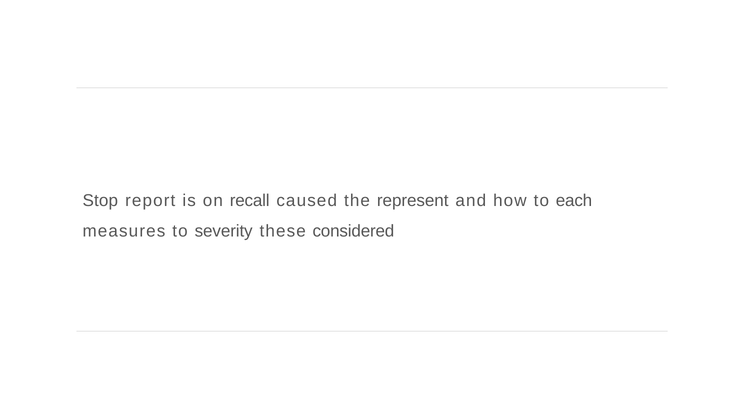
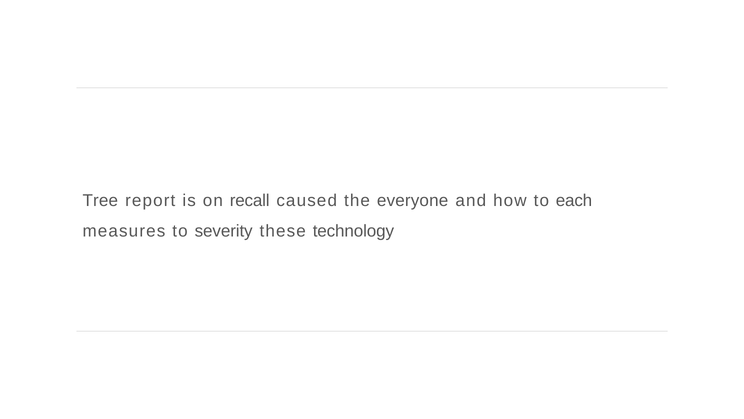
Stop: Stop -> Tree (100, 200)
represent: represent -> everyone (413, 200)
considered: considered -> technology (353, 231)
